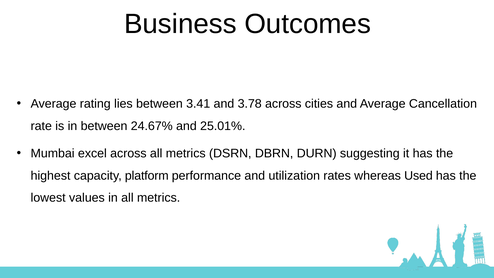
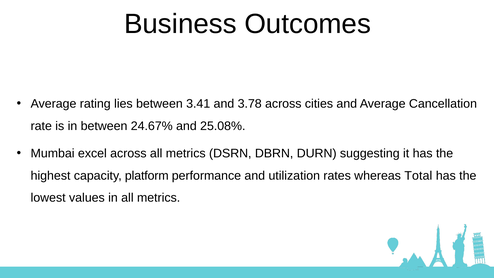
25.01%: 25.01% -> 25.08% (223, 126)
Used: Used -> Total (418, 176)
